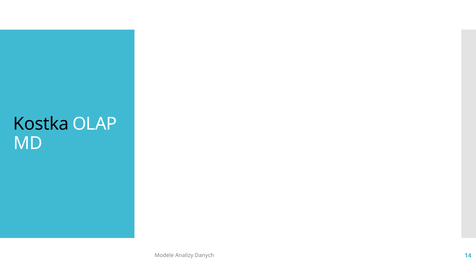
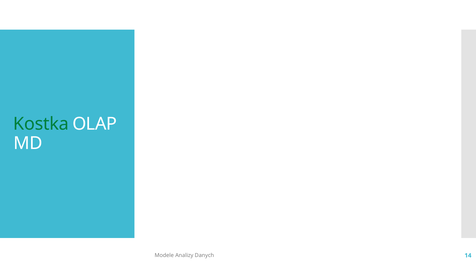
Kostka colour: black -> green (41, 124)
